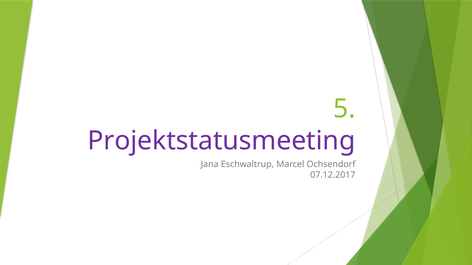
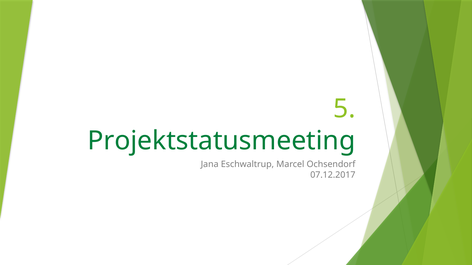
Projektstatusmeeting colour: purple -> green (221, 141)
